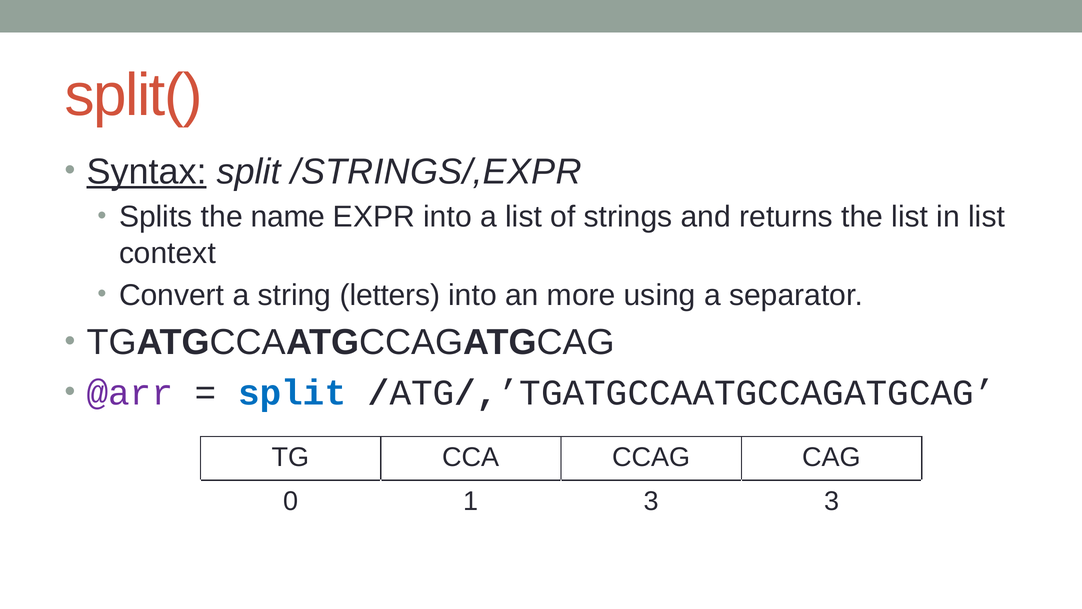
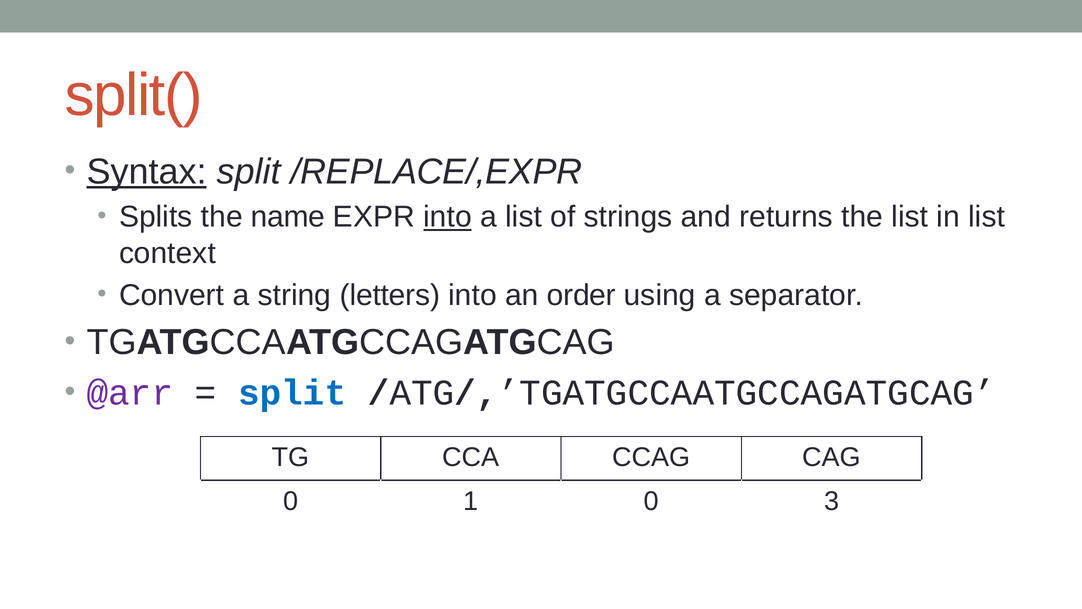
/STRINGS/,EXPR: /STRINGS/,EXPR -> /REPLACE/,EXPR (437, 172)
into underline: none -> present (448, 217)
more: more -> order (581, 295)
1 3: 3 -> 0 (651, 501)
